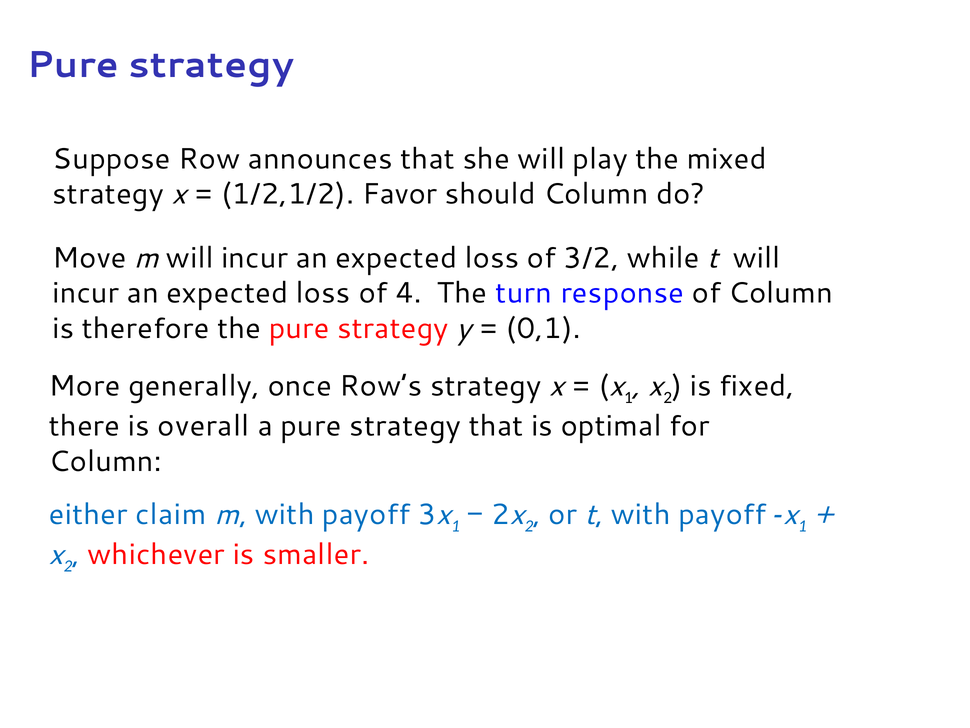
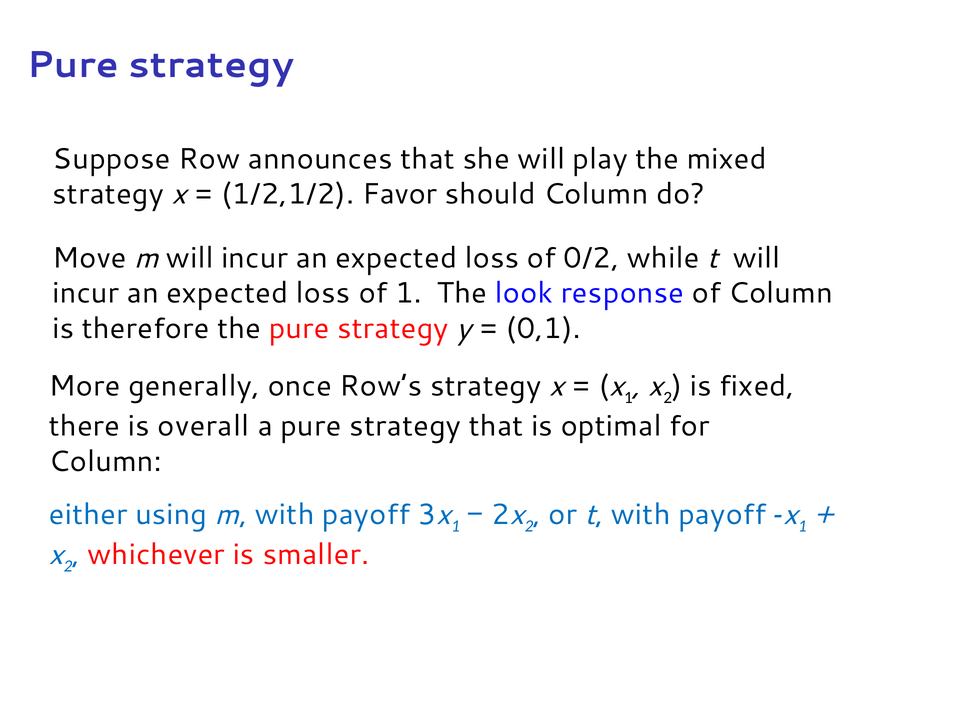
3/2: 3/2 -> 0/2 (591, 258)
of 4: 4 -> 1 (409, 293)
turn: turn -> look (524, 293)
claim: claim -> using (171, 515)
